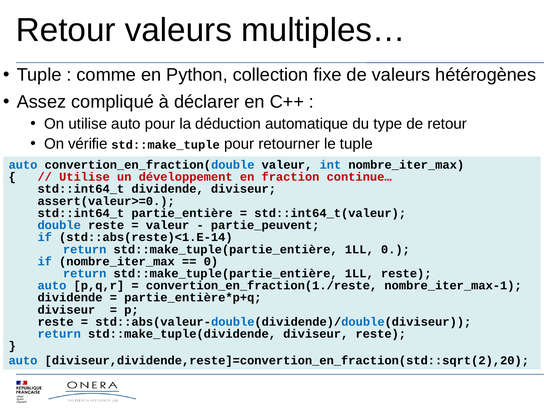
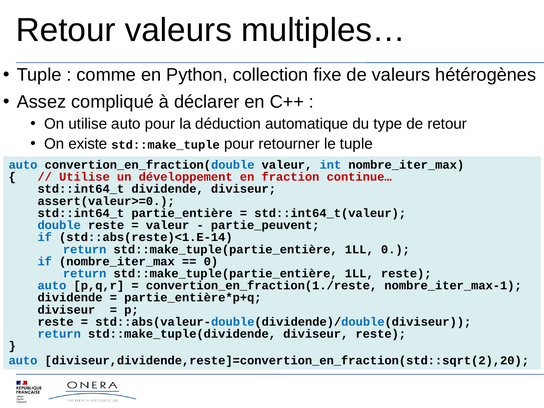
vérifie: vérifie -> existe (88, 144)
